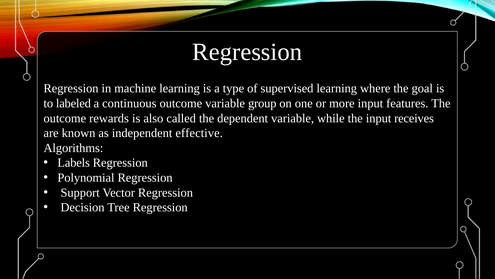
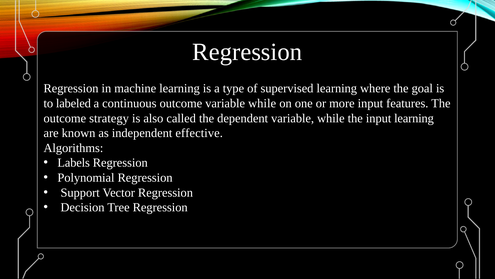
outcome variable group: group -> while (262, 103)
rewards: rewards -> strategy (109, 118)
input receives: receives -> learning (414, 118)
